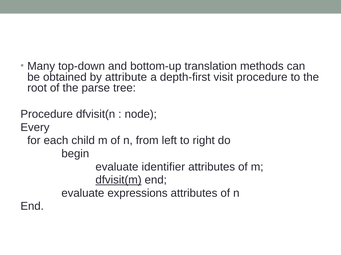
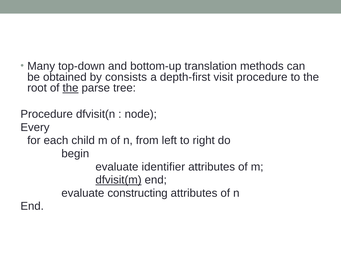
attribute: attribute -> consists (126, 77)
the underline: none -> present (71, 88)
expressions: expressions -> constructing (138, 194)
